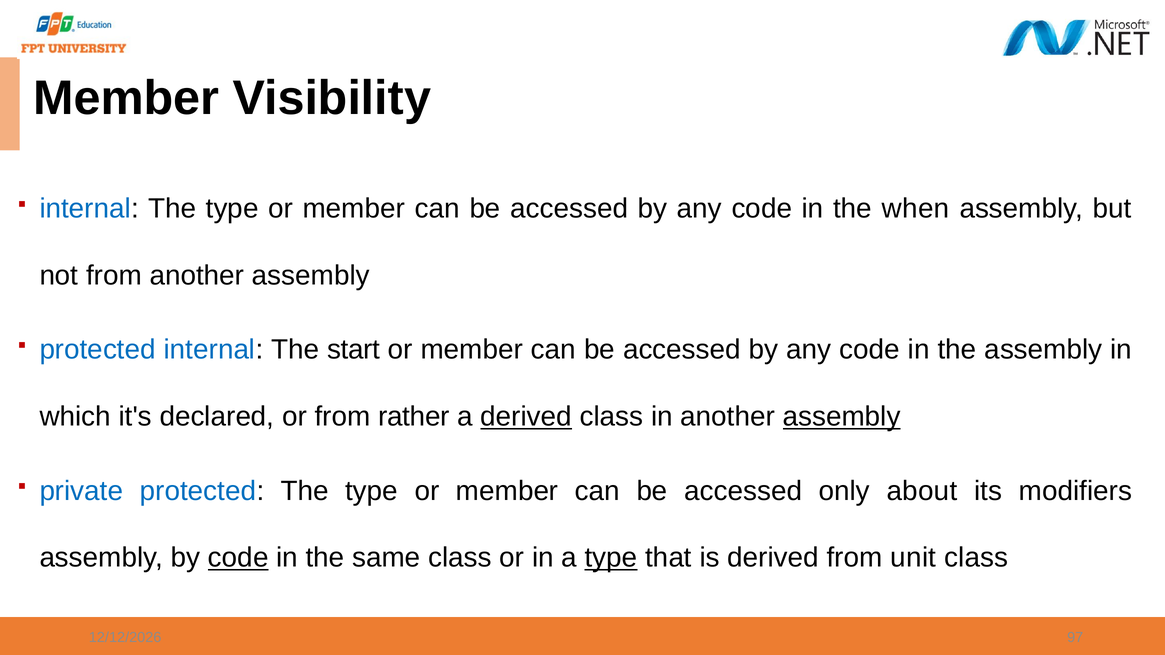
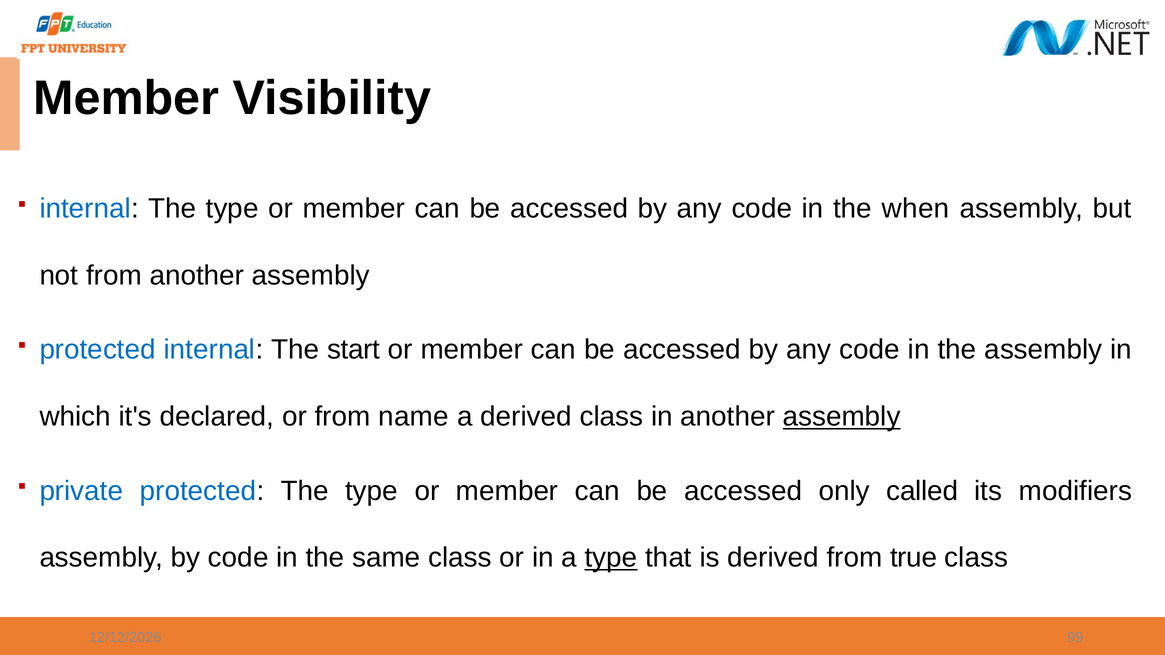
rather: rather -> name (414, 417)
derived underline: present -> none (526, 417)
about: about -> called (922, 491)
code underline: present -> none (238, 558)
unit: unit -> true (914, 558)
97: 97 -> 99 (1075, 638)
